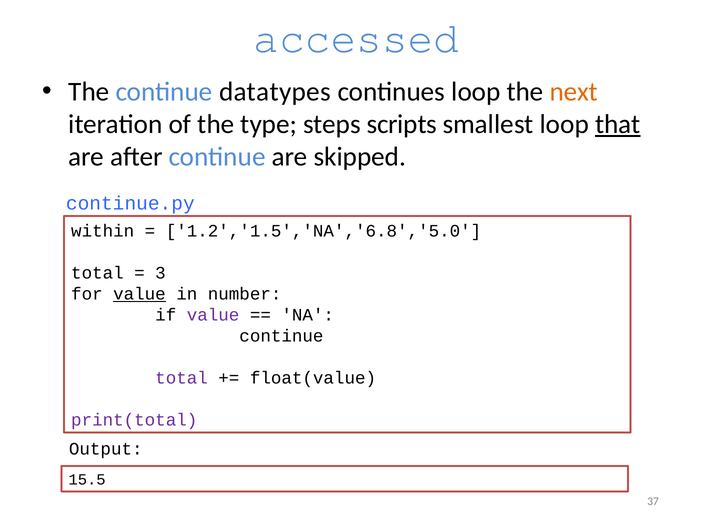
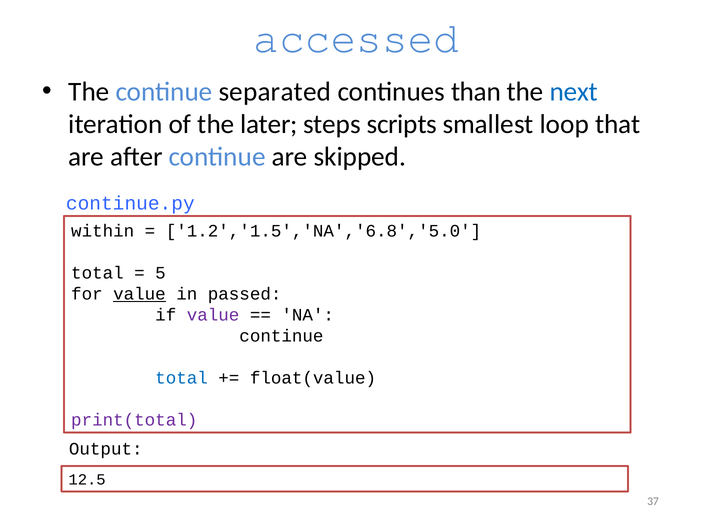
datatypes: datatypes -> separated (275, 92)
continues loop: loop -> than (476, 92)
next colour: orange -> blue (574, 92)
type: type -> later (269, 124)
that underline: present -> none (618, 124)
3: 3 -> 5 (160, 273)
number: number -> passed (245, 294)
total colour: purple -> blue (182, 379)
15.5: 15.5 -> 12.5 (87, 480)
